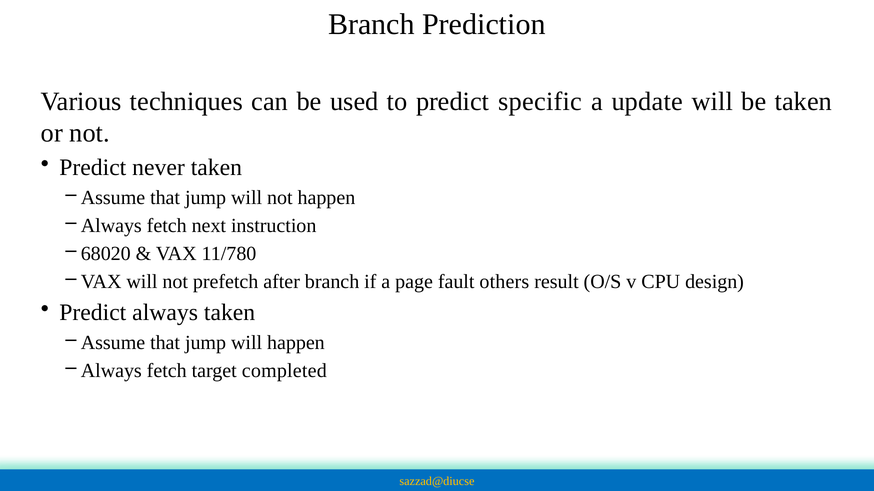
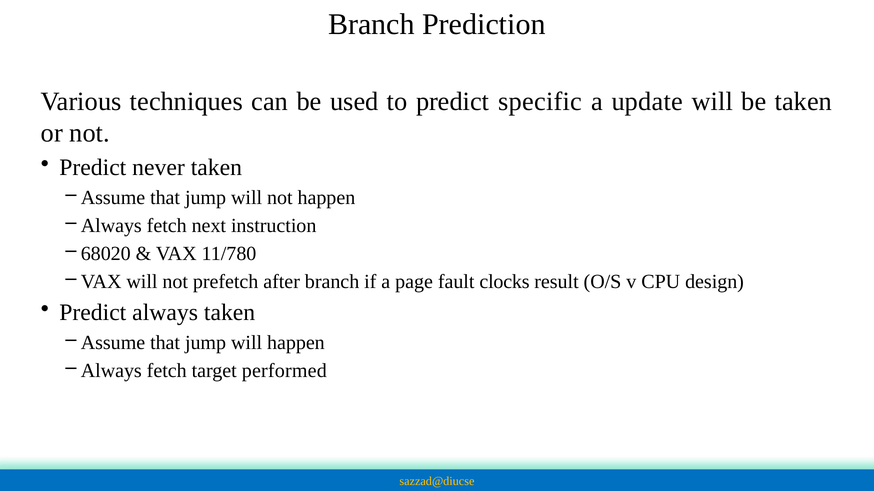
others: others -> clocks (505, 282)
completed: completed -> performed (284, 371)
